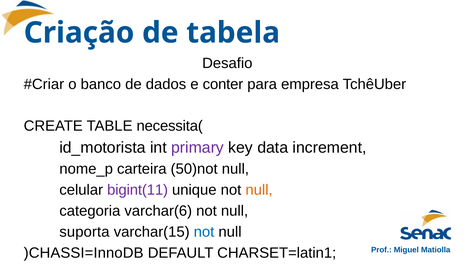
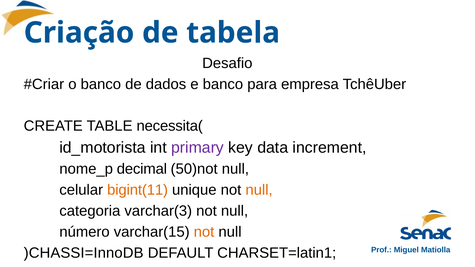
e conter: conter -> banco (223, 84)
carteira: carteira -> decimal (142, 169)
bigint(11 colour: purple -> orange (138, 190)
varchar(6: varchar(6 -> varchar(3 (158, 211)
suporta: suporta -> número (85, 232)
not colour: blue -> orange (204, 232)
